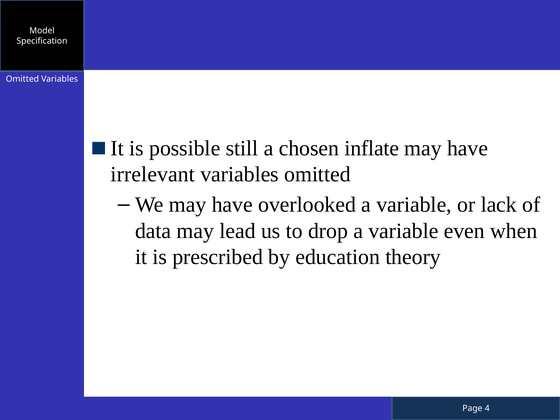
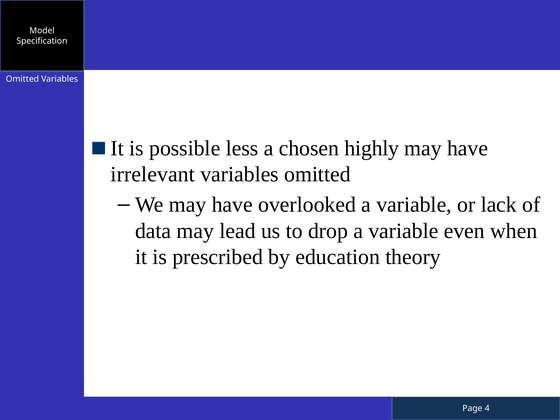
still: still -> less (242, 148)
inflate: inflate -> highly (372, 148)
